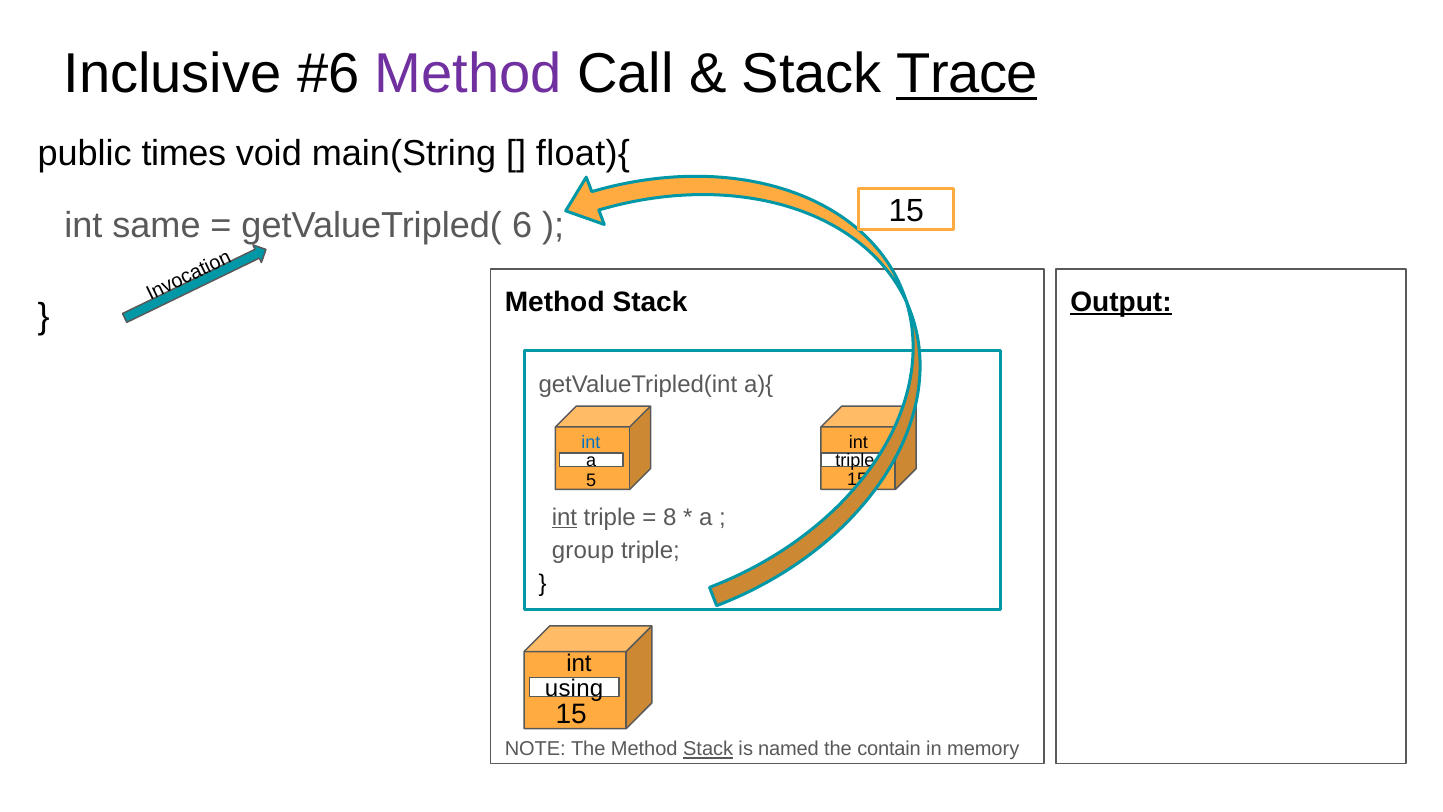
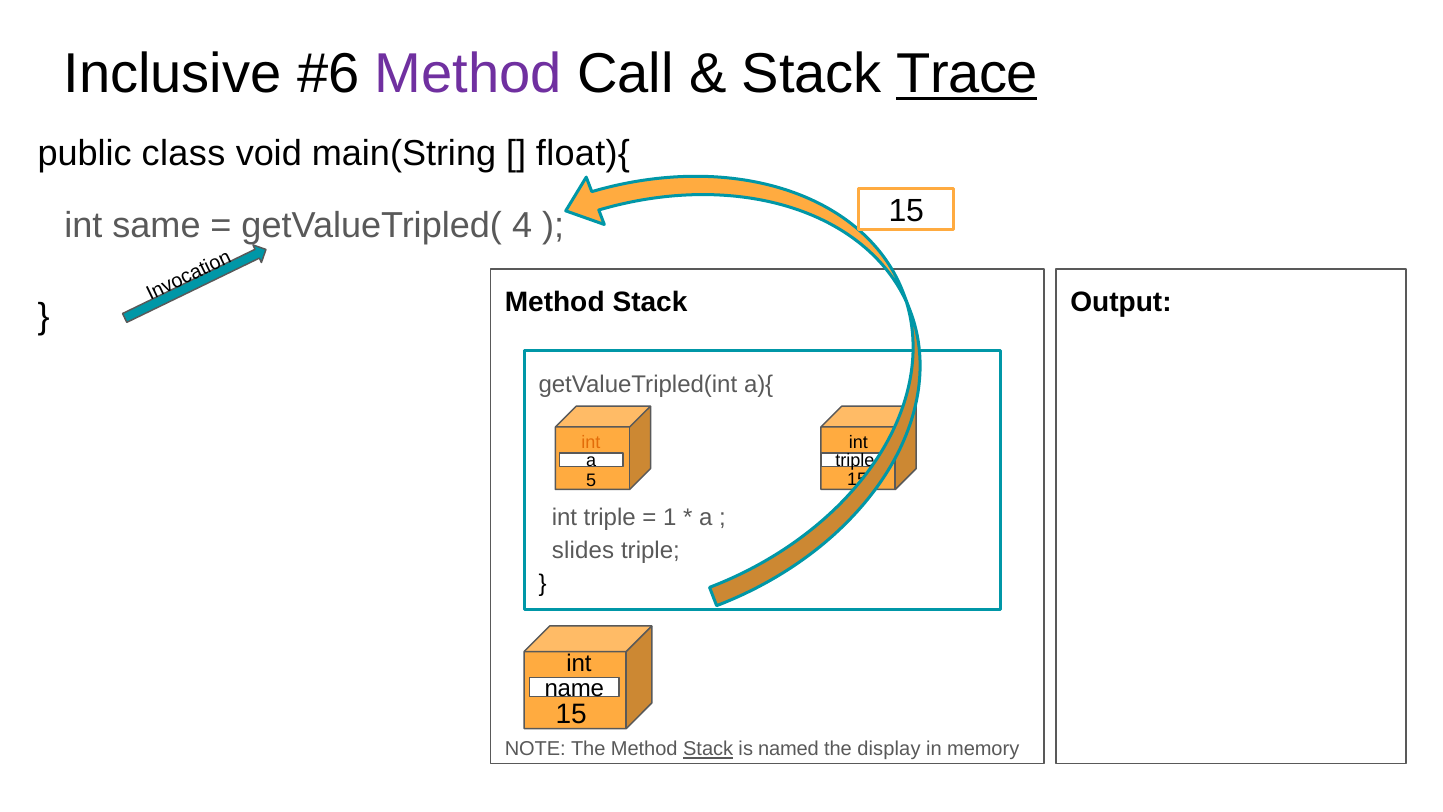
times: times -> class (184, 153)
6: 6 -> 4 (522, 225)
Output underline: present -> none (1121, 302)
int colour: blue -> orange (591, 443)
int underline: present -> none (564, 517)
8: 8 -> 1 (670, 517)
group: group -> slides (583, 550)
using: using -> name (574, 688)
contain: contain -> display (889, 749)
